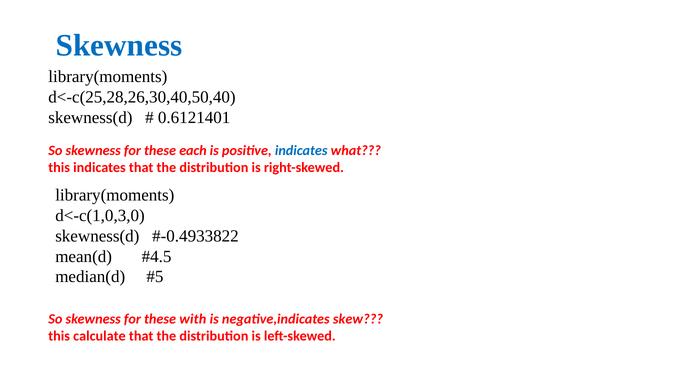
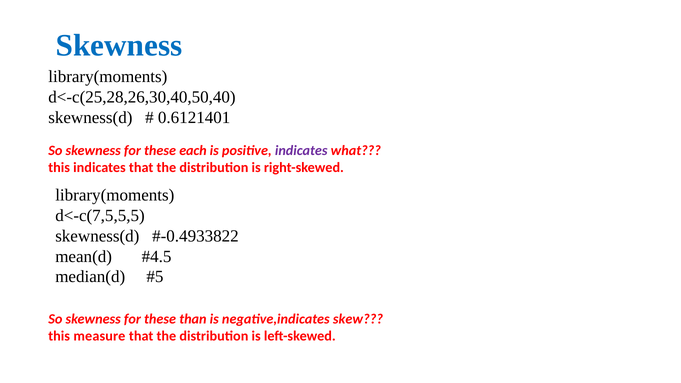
indicates colour: blue -> purple (301, 151)
d<-c(1,0,3,0: d<-c(1,0,3,0 -> d<-c(7,5,5,5 (100, 216)
with: with -> than (193, 319)
calculate: calculate -> measure (99, 336)
